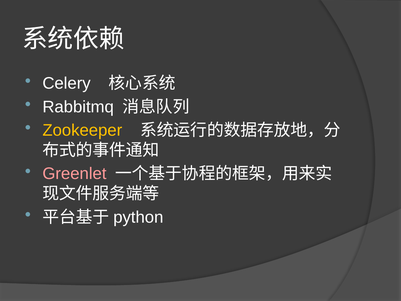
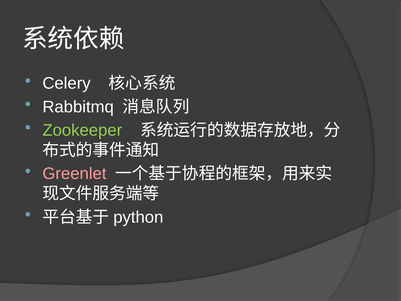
Zookeeper colour: yellow -> light green (82, 130)
